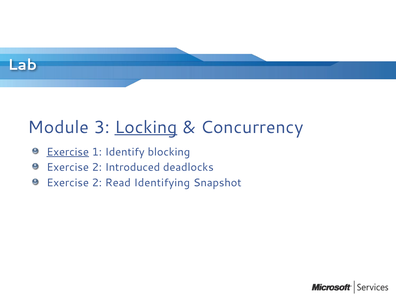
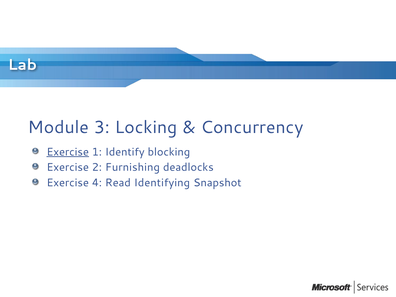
Locking underline: present -> none (146, 127)
Introduced: Introduced -> Furnishing (132, 167)
2: 2 -> 4 (97, 183)
